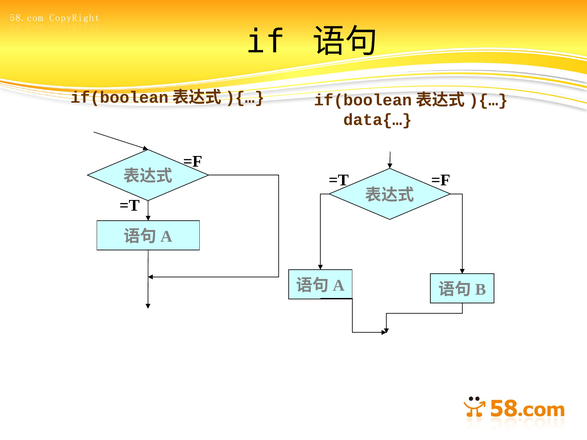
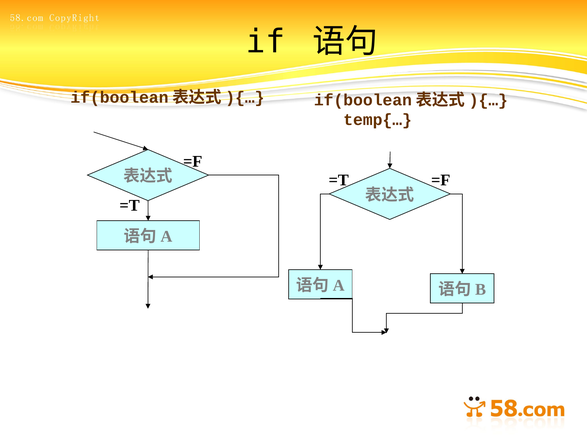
data{…: data{… -> temp{… (378, 120)
